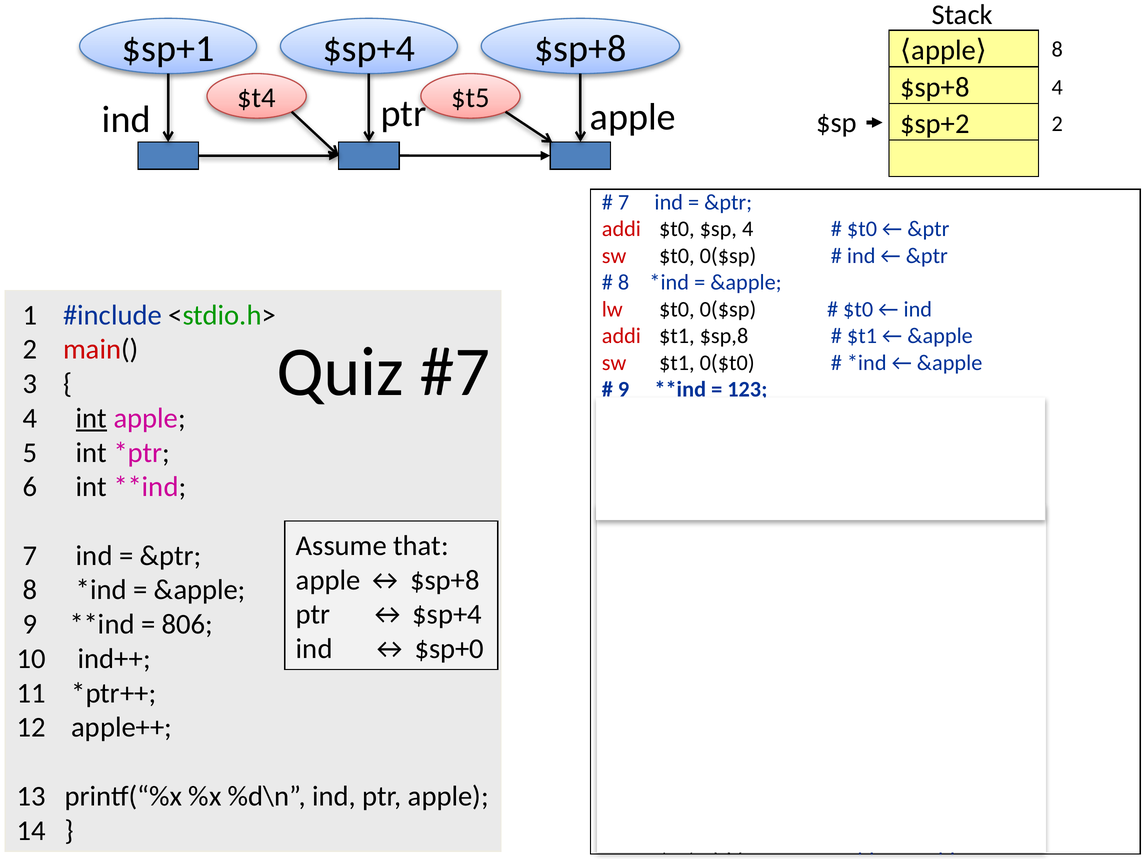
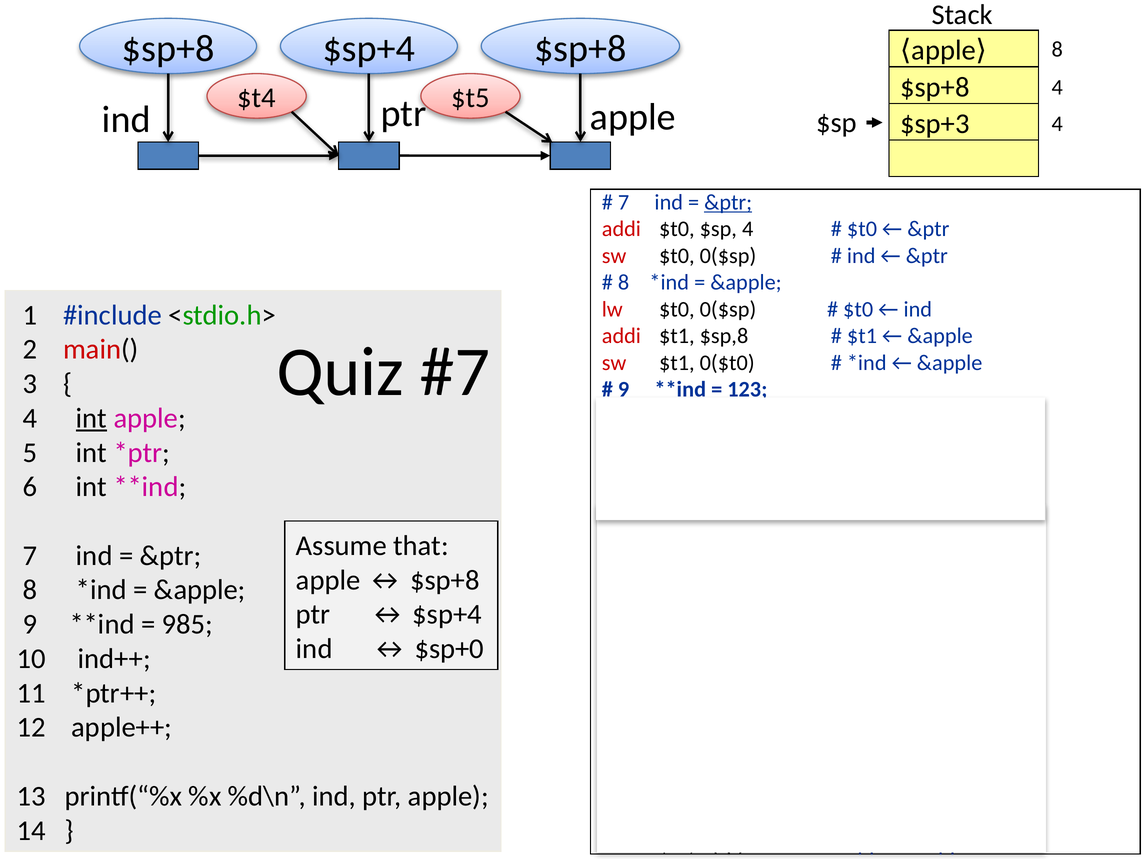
$sp+1: $sp+1 -> $sp+8 (168, 49)
2: 2 -> 4 (1057, 124)
$sp+2: $sp+2 -> $sp+3 (935, 124)
&ptr underline: none -> present (728, 202)
806: 806 -> 985 (187, 624)
